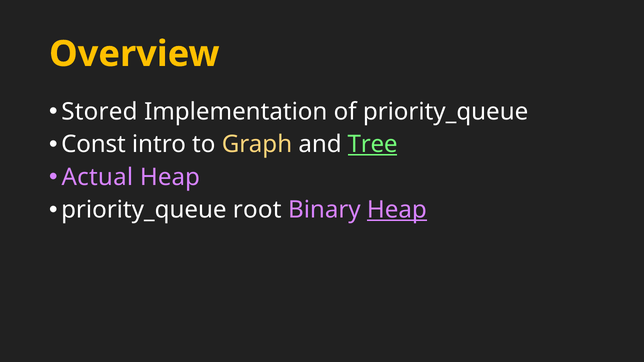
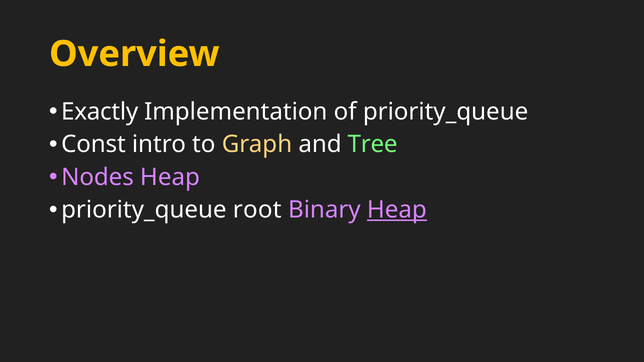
Stored: Stored -> Exactly (100, 112)
Tree underline: present -> none (373, 145)
Actual: Actual -> Nodes (98, 177)
